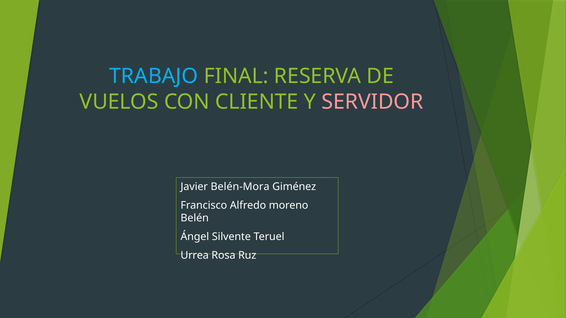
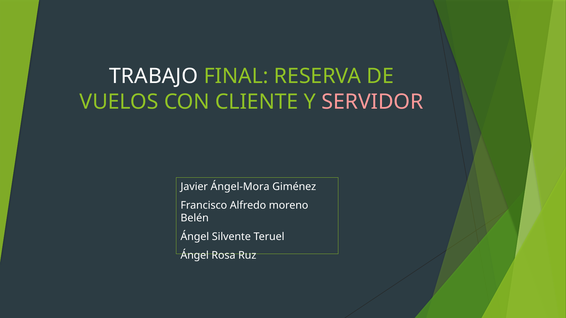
TRABAJO colour: light blue -> white (154, 76)
Belén-Mora: Belén-Mora -> Ángel-Mora (240, 187)
Urrea: Urrea -> Ángel (195, 256)
